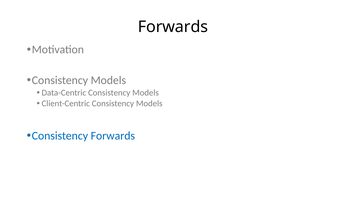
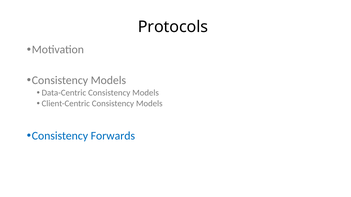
Forwards: Forwards -> Protocols (173, 27)
